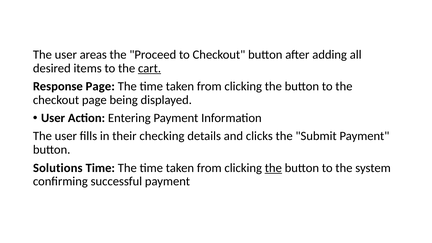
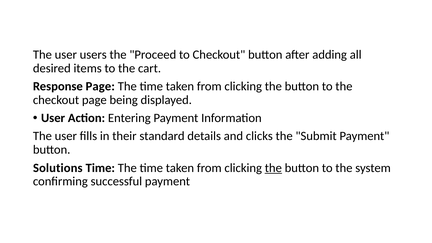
areas: areas -> users (93, 55)
cart underline: present -> none (150, 68)
checking: checking -> standard (162, 136)
